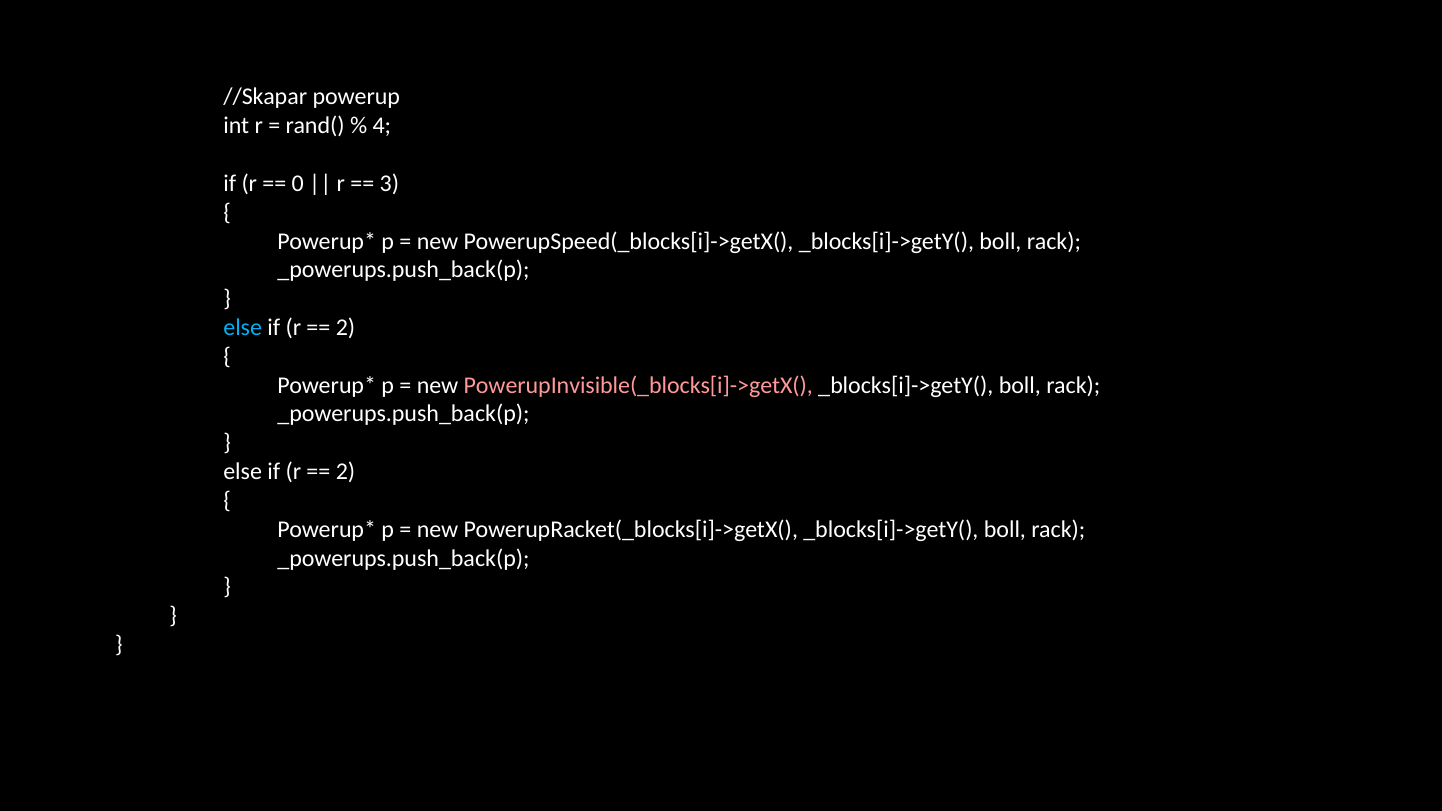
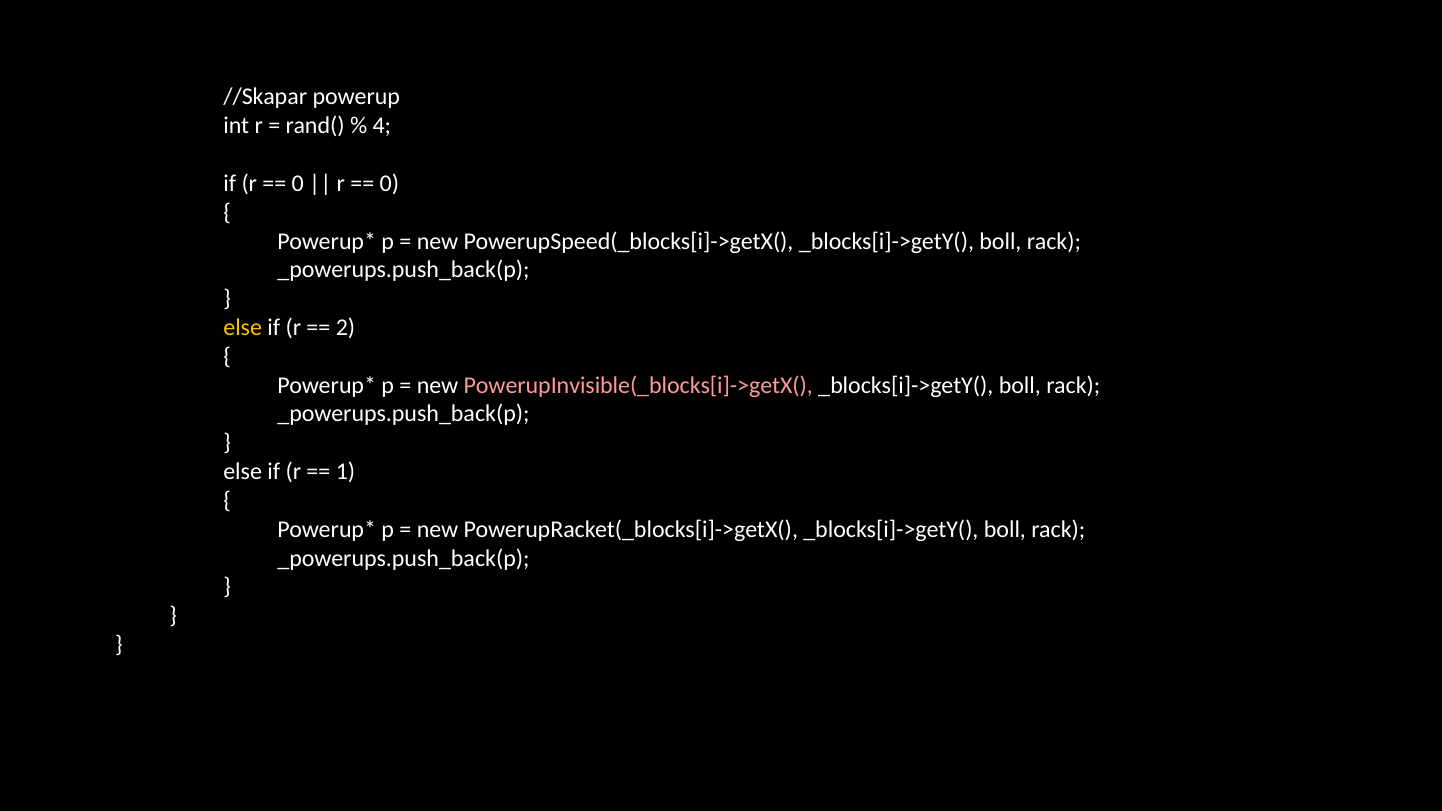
3: 3 -> 0 (389, 184)
else colour: light blue -> yellow (243, 328)
2: 2 -> 1 (345, 472)
